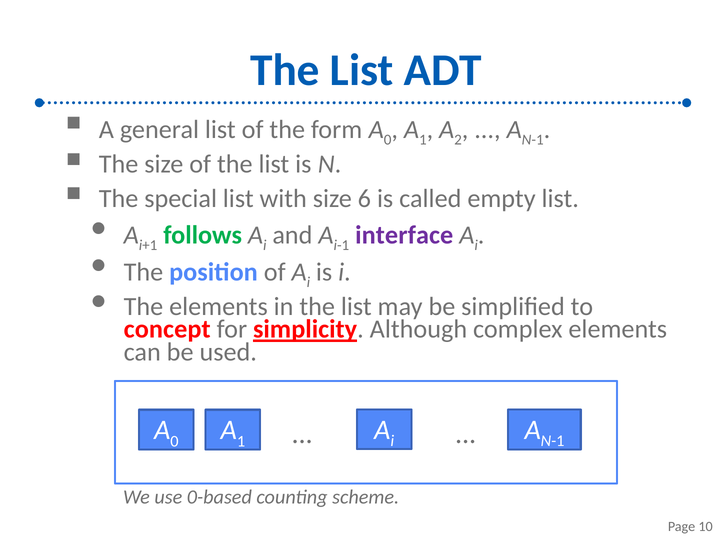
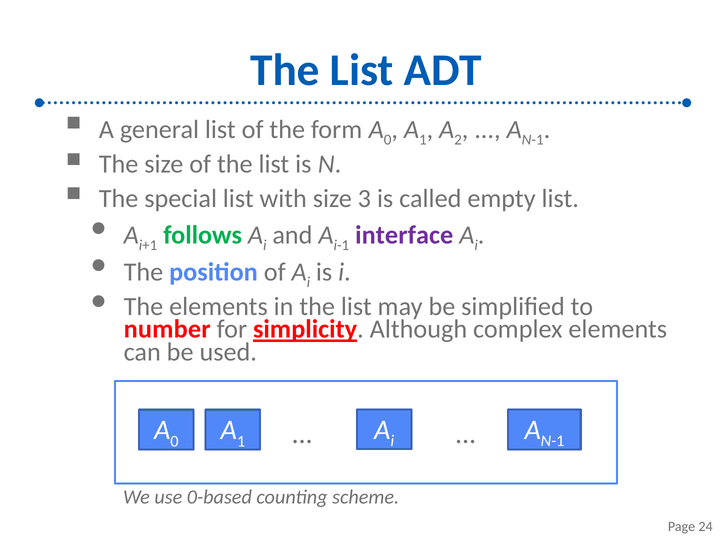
6: 6 -> 3 (364, 199)
concept: concept -> number (167, 330)
10: 10 -> 24 (706, 527)
